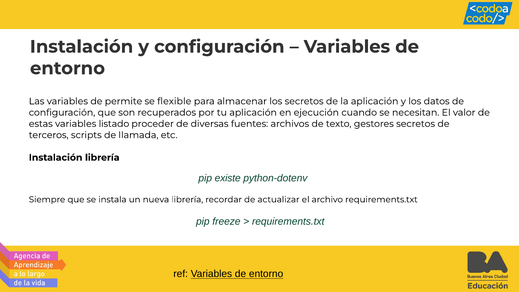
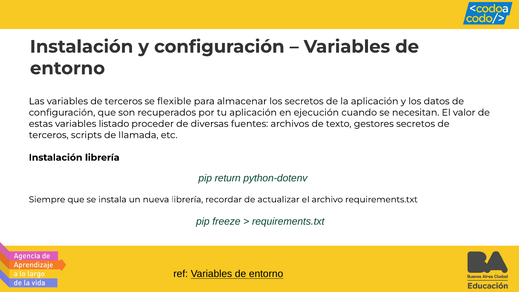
variables de permite: permite -> terceros (124, 101)
existe: existe -> return (228, 178)
